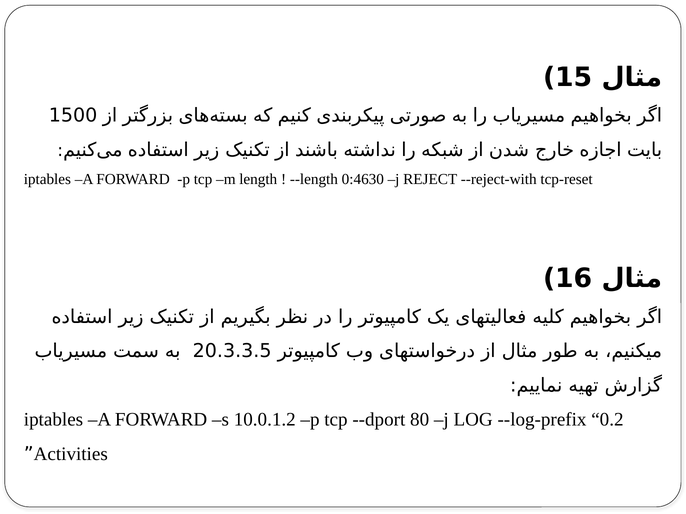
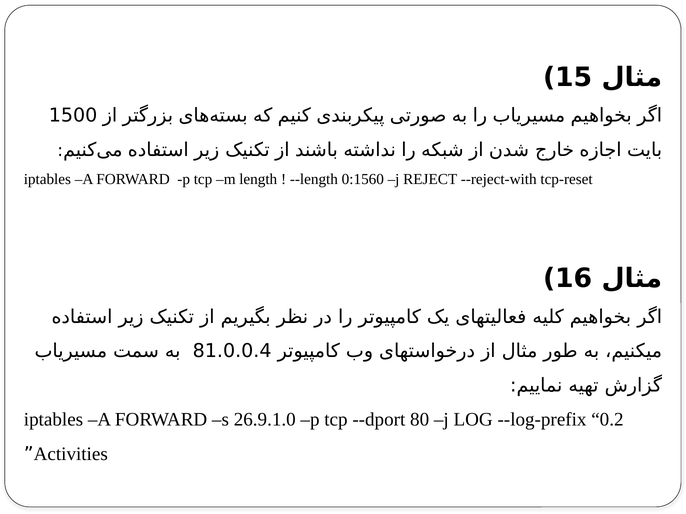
0:4630: 0:4630 -> 0:1560 (363, 179)
20.3.3.5: 20.3.3.5 -> 81.0.0.4 (232, 351)
10.0.1.2: 10.0.1.2 -> 26.9.1.0 (265, 420)
